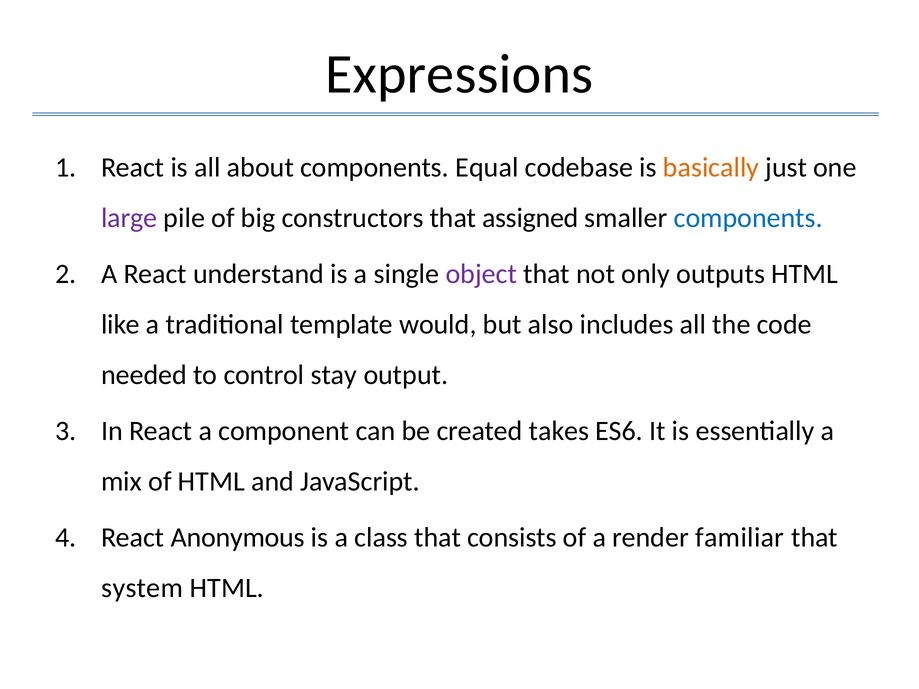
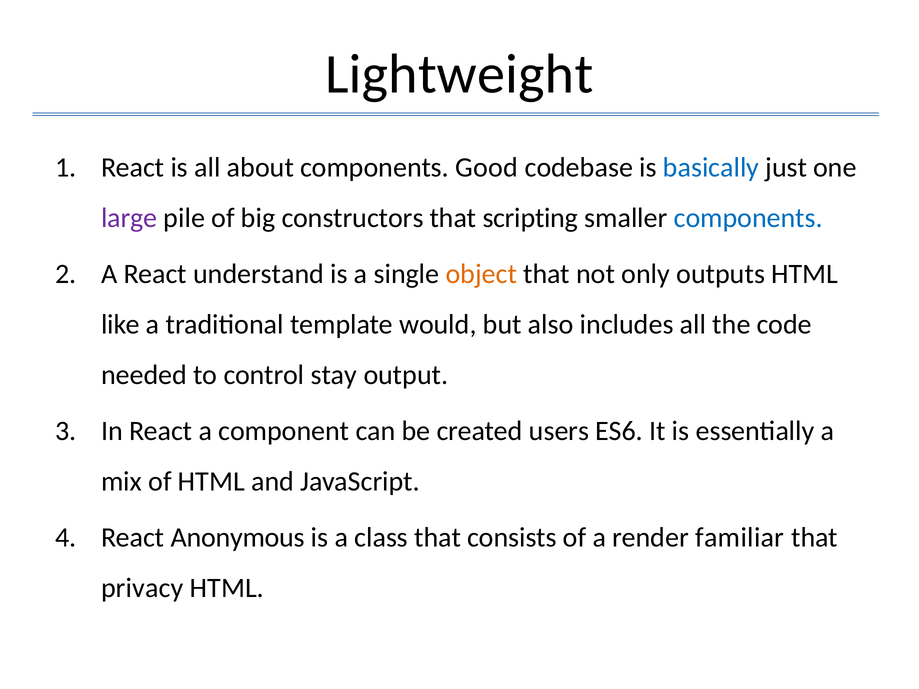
Expressions: Expressions -> Lightweight (459, 74)
Equal: Equal -> Good (487, 168)
basically colour: orange -> blue (711, 168)
assigned: assigned -> scripting (530, 218)
object colour: purple -> orange (481, 274)
takes: takes -> users (559, 431)
system: system -> privacy (142, 588)
